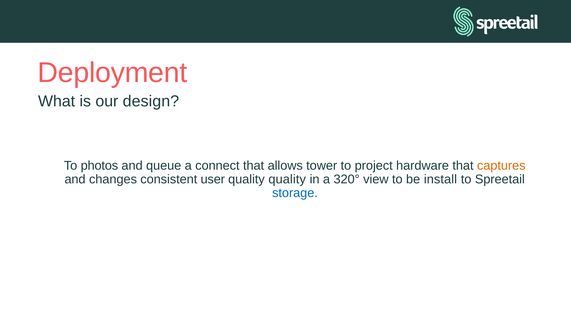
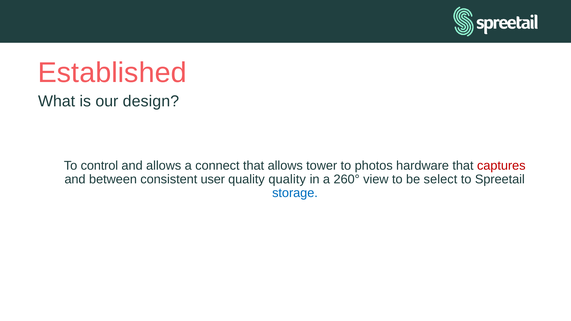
Deployment: Deployment -> Established (112, 73)
photos: photos -> control (99, 166)
and queue: queue -> allows (164, 166)
project: project -> photos (374, 166)
captures colour: orange -> red (501, 166)
changes: changes -> between (113, 180)
320°: 320° -> 260° (347, 180)
install: install -> select (440, 180)
